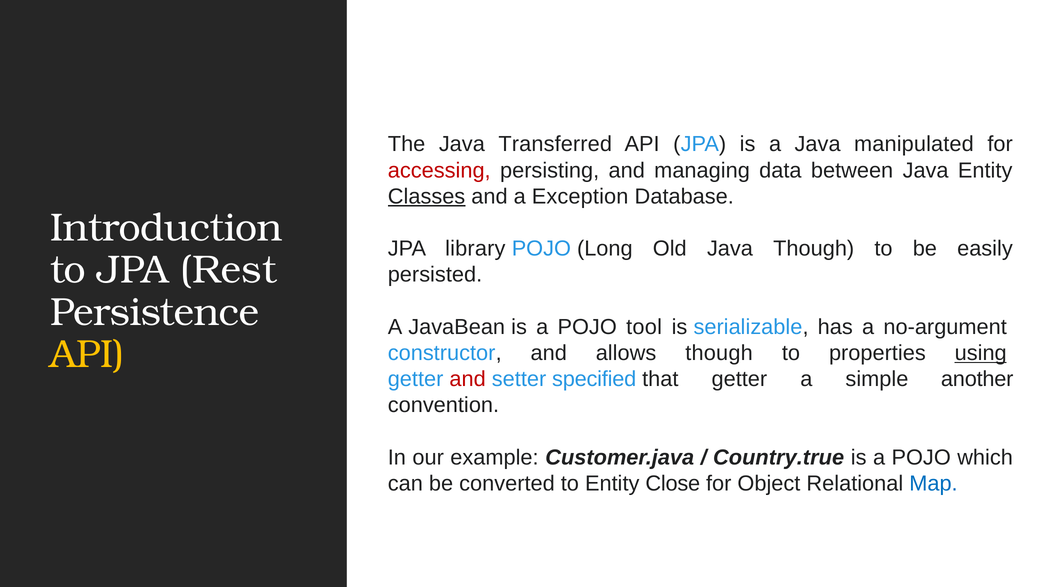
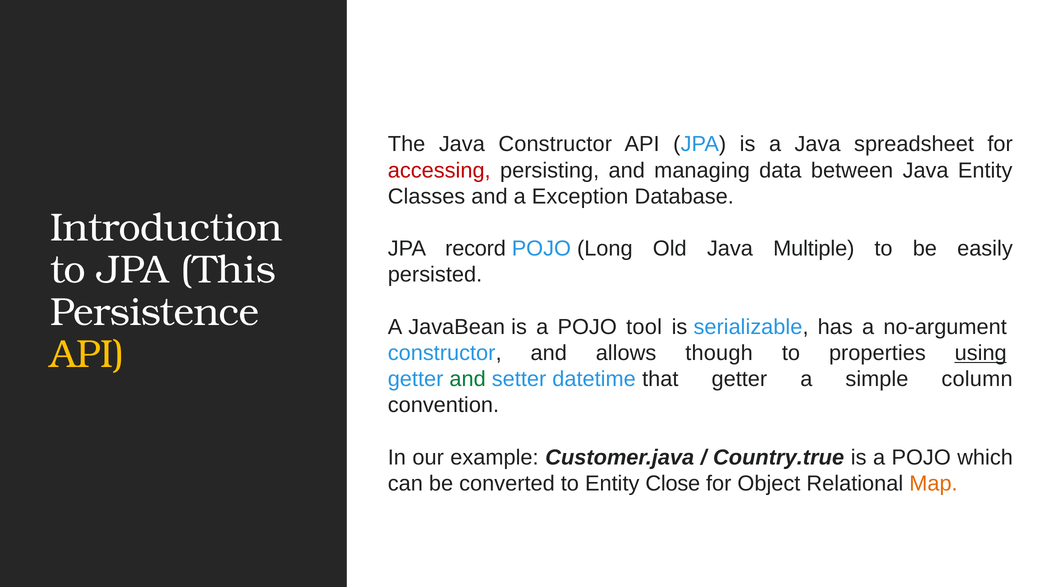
Java Transferred: Transferred -> Constructor (555, 144)
manipulated: manipulated -> spreadsheet (914, 144)
Classes underline: present -> none (427, 197)
library: library -> record (476, 249)
Java Though: Though -> Multiple (814, 249)
Rest: Rest -> This (228, 270)
and colour: red -> green (468, 379)
specified: specified -> datetime (594, 379)
another: another -> column (977, 379)
Map colour: blue -> orange (933, 484)
